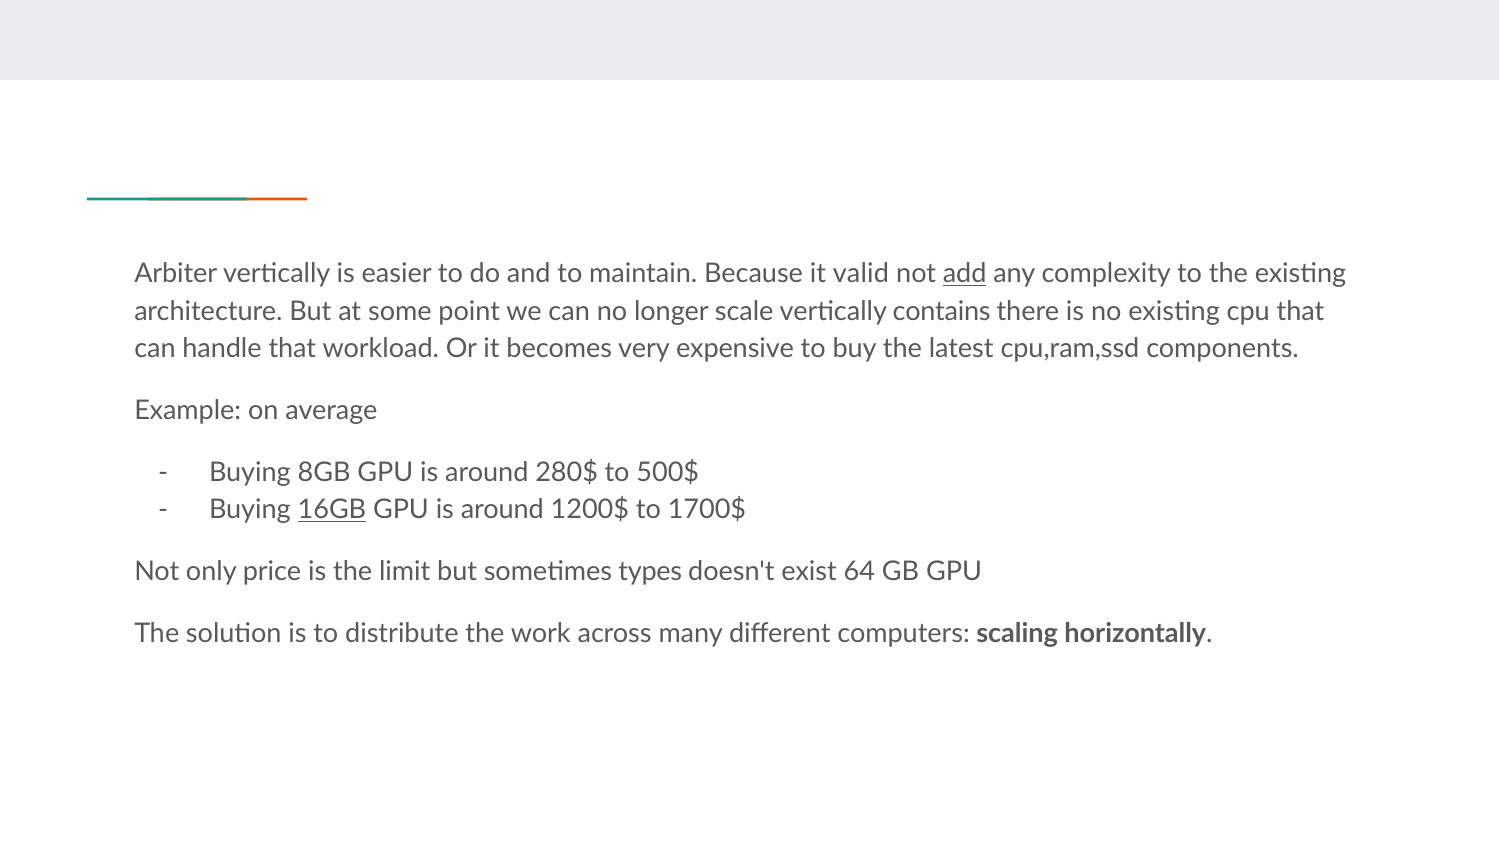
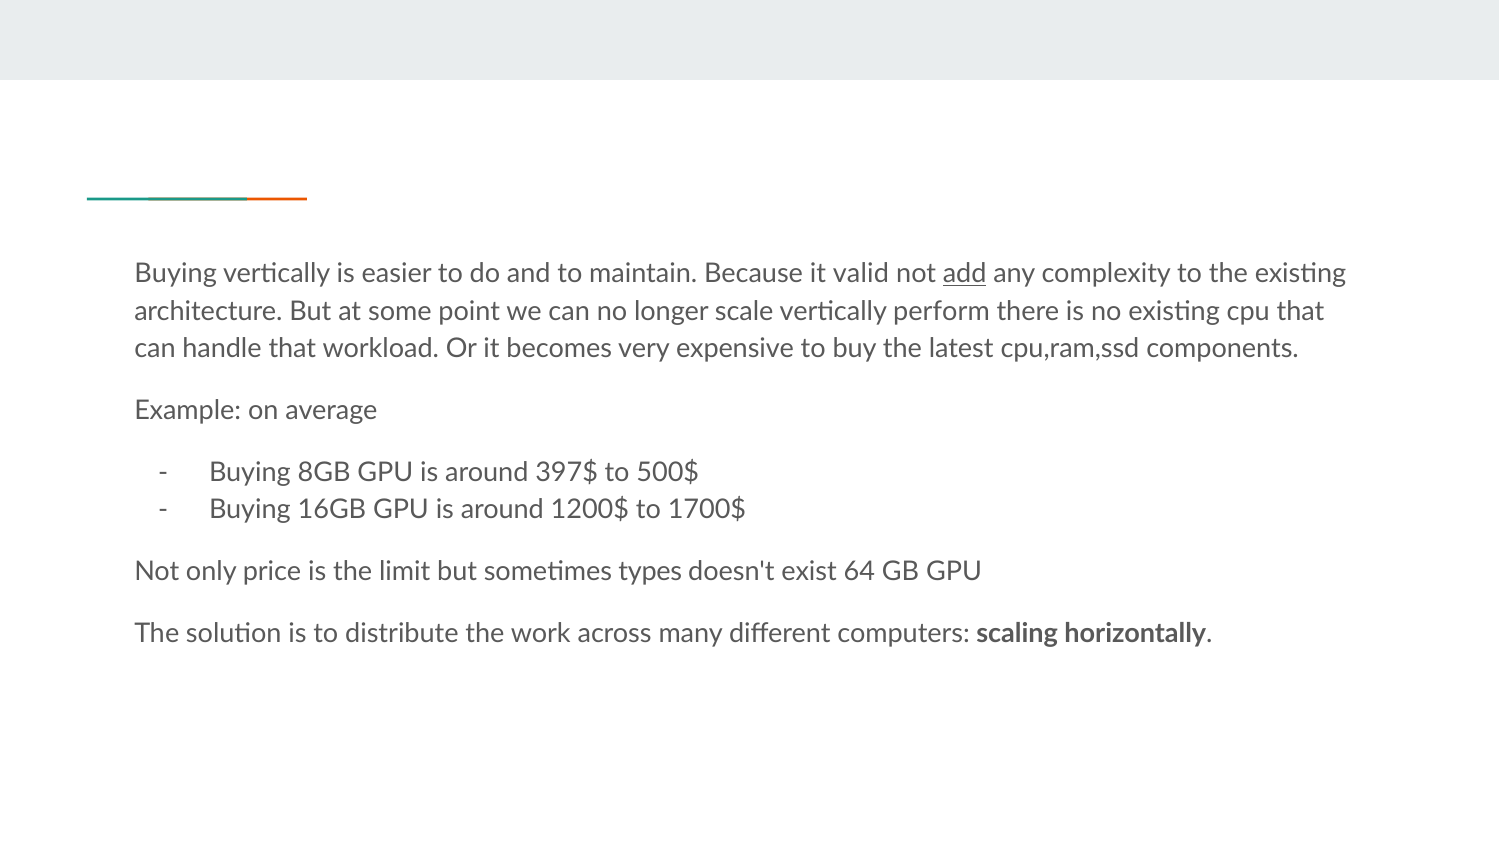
Arbiter: Arbiter -> Buying (176, 274)
contains: contains -> perform (941, 311)
280$: 280$ -> 397$ (567, 473)
16GB underline: present -> none (332, 510)
